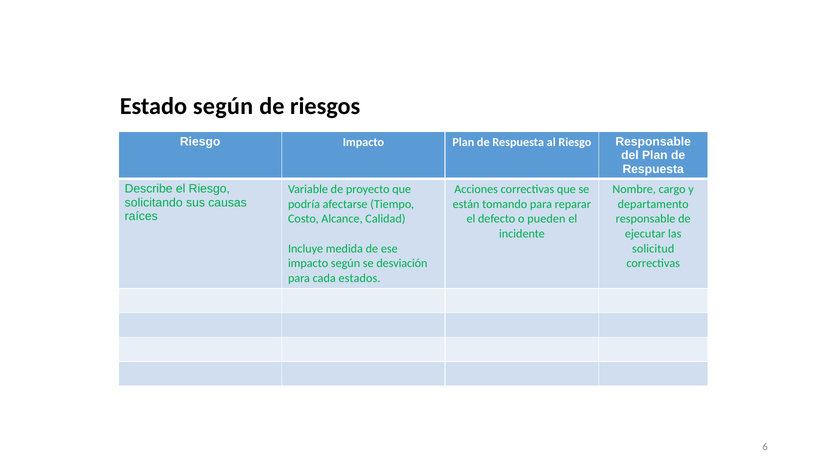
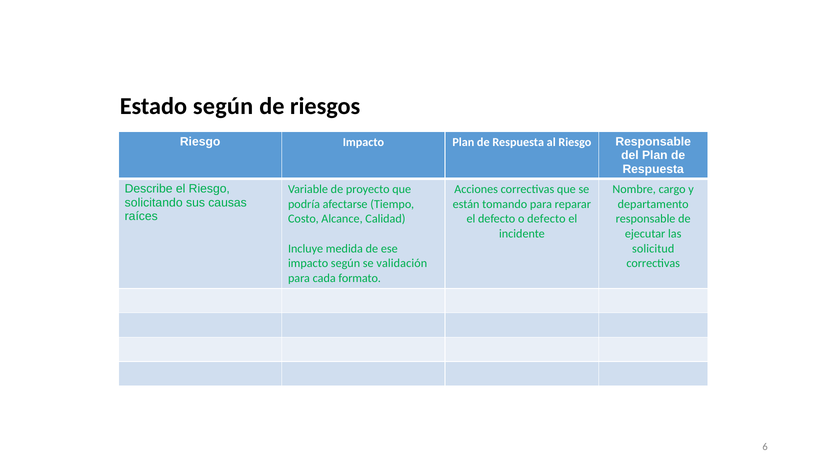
o pueden: pueden -> defecto (546, 219)
desviación: desviación -> validación (402, 263)
estados: estados -> formato (360, 278)
